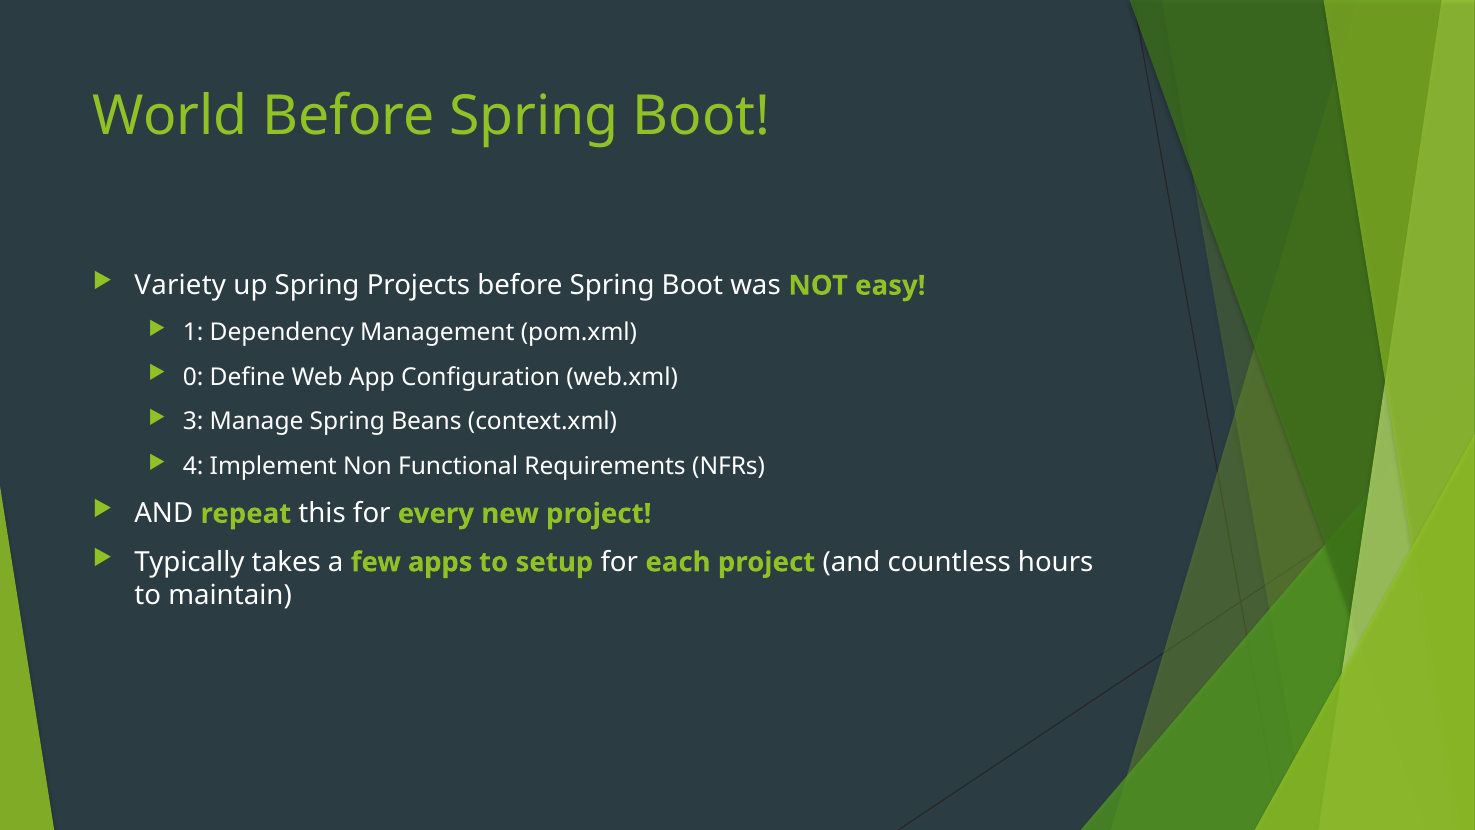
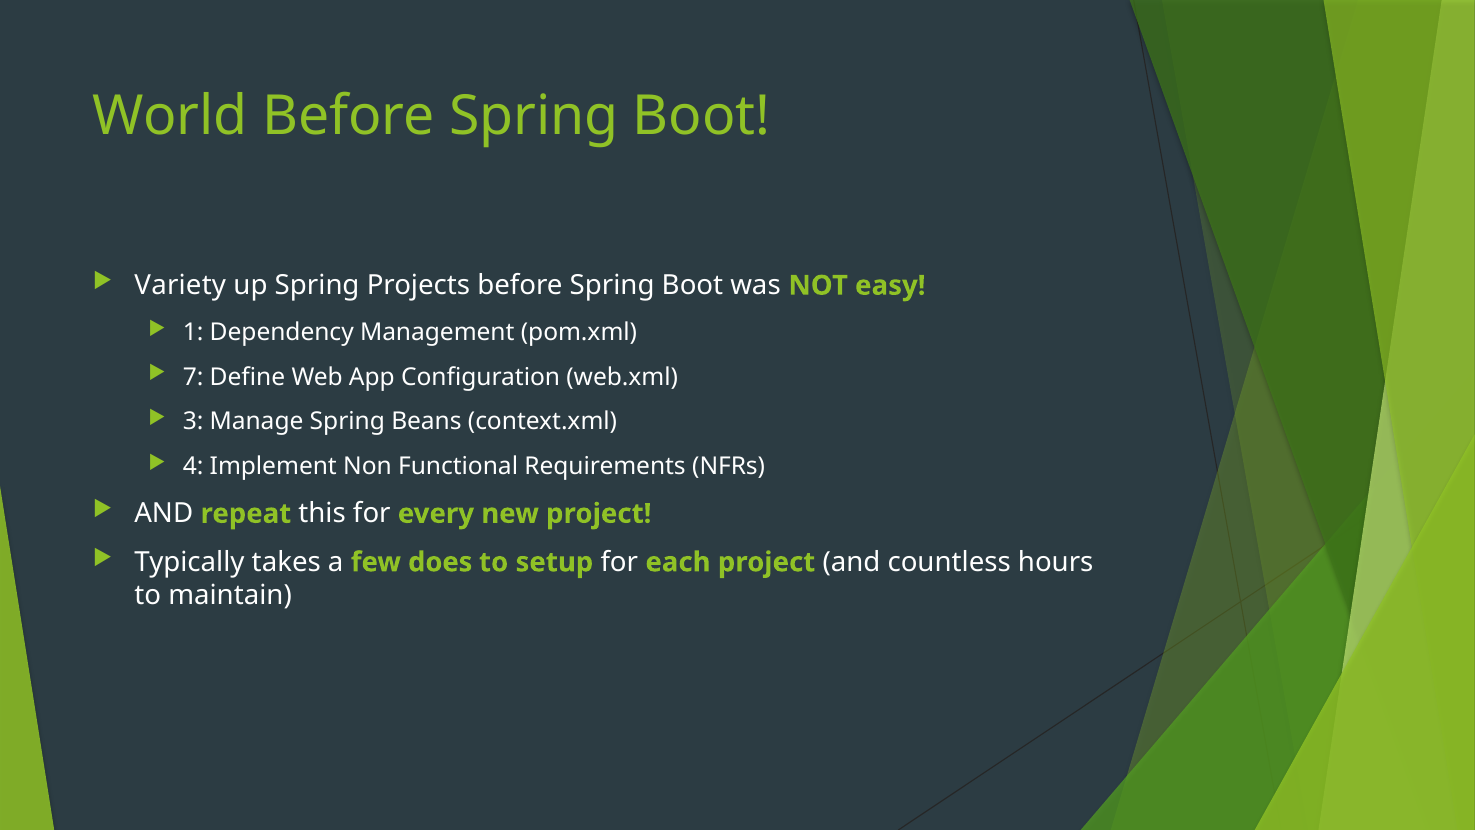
0: 0 -> 7 (193, 377)
apps: apps -> does (440, 562)
